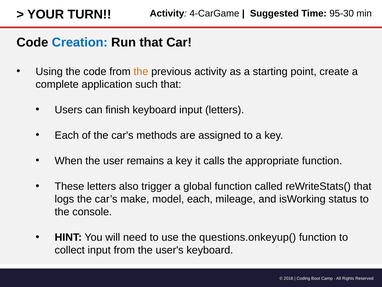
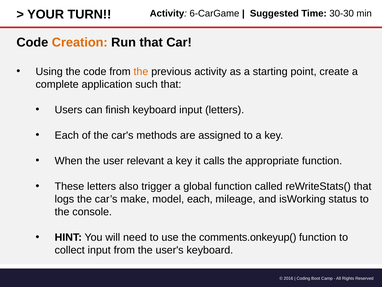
4-CarGame: 4-CarGame -> 6-CarGame (214, 13)
95-30: 95-30 -> 30-30 (342, 13)
Creation colour: blue -> orange (80, 42)
remains: remains -> relevant (145, 161)
questions.onkeyup(: questions.onkeyup( -> comments.onkeyup( (248, 237)
